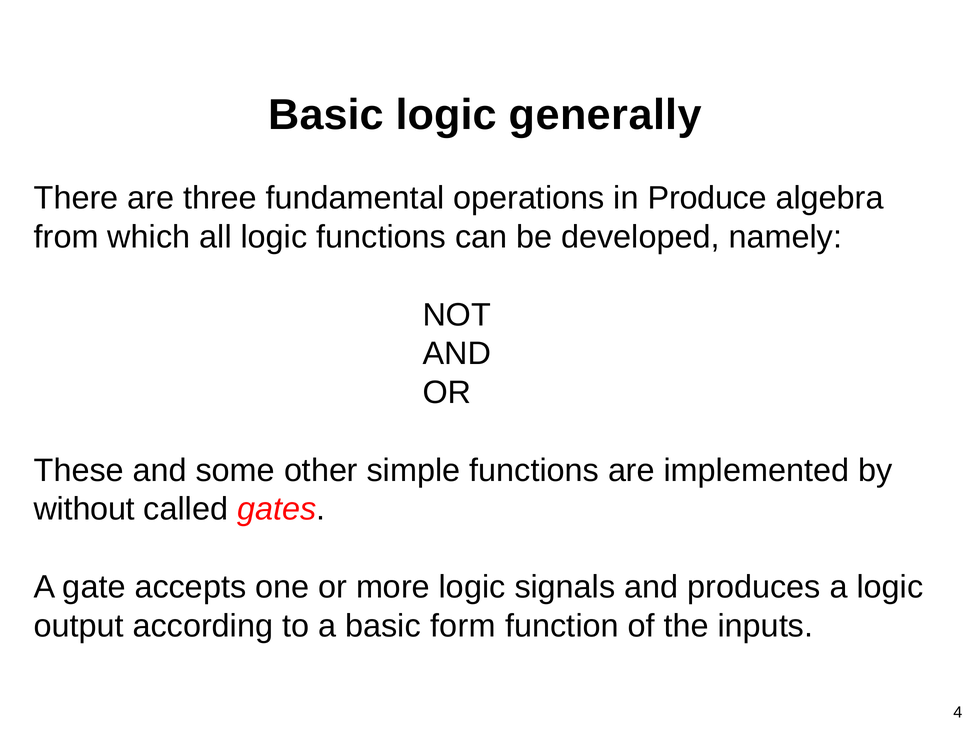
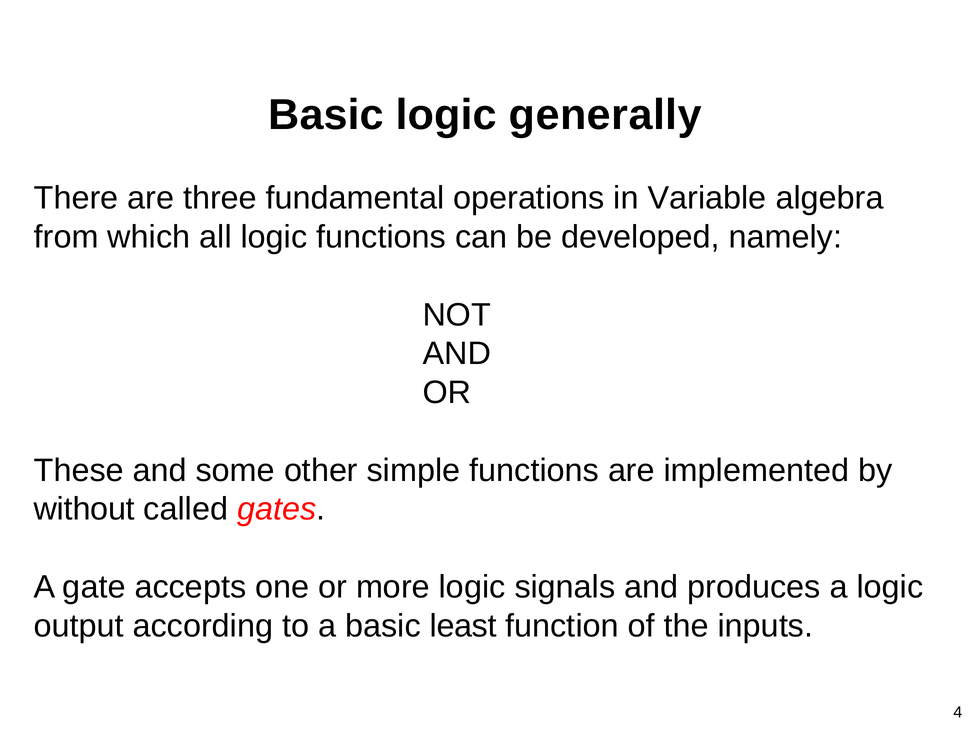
Produce: Produce -> Variable (707, 198)
form: form -> least (463, 626)
